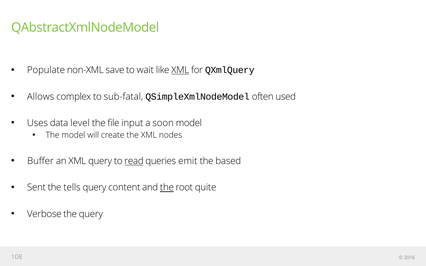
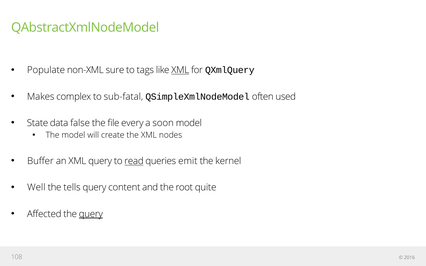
save: save -> sure (115, 70)
wait: wait -> tags (145, 70)
Allows: Allows -> Makes (41, 97)
Uses: Uses -> State (38, 123)
level: level -> false (80, 123)
input: input -> every (132, 123)
based: based -> kernel (228, 161)
Sent: Sent -> Well (36, 188)
the underline: present -> none (167, 188)
Verbose: Verbose -> Affected (44, 214)
query underline: none -> present (91, 214)
